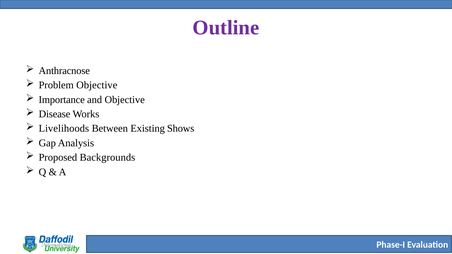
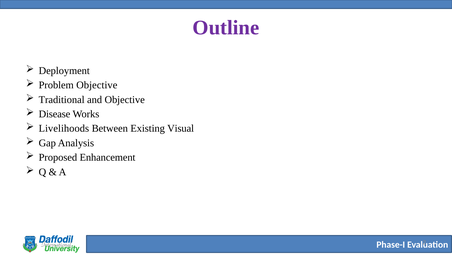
Anthracnose: Anthracnose -> Deployment (64, 71)
Importance: Importance -> Traditional (62, 100)
Shows: Shows -> Visual (181, 129)
Backgrounds: Backgrounds -> Enhancement (108, 158)
